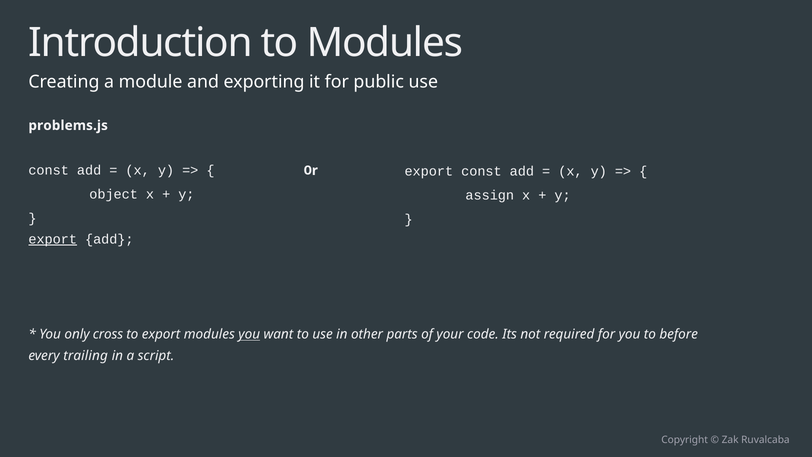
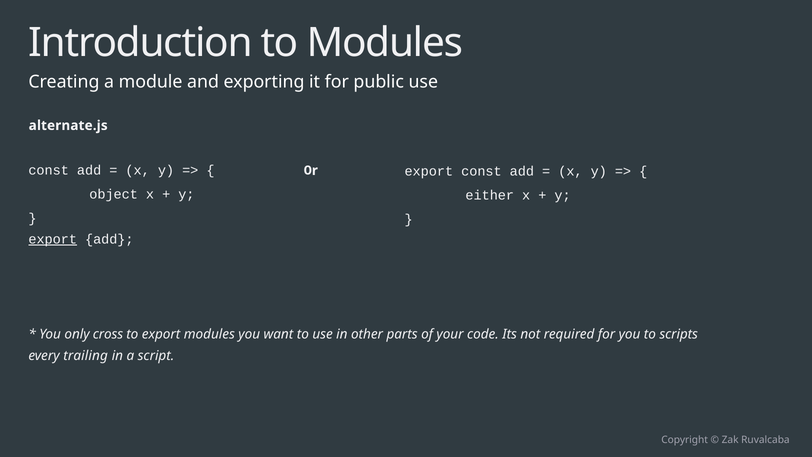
problems.js: problems.js -> alternate.js (68, 125)
assign: assign -> either (490, 195)
you underline: present -> none (249, 334)
before: before -> scripts (679, 334)
